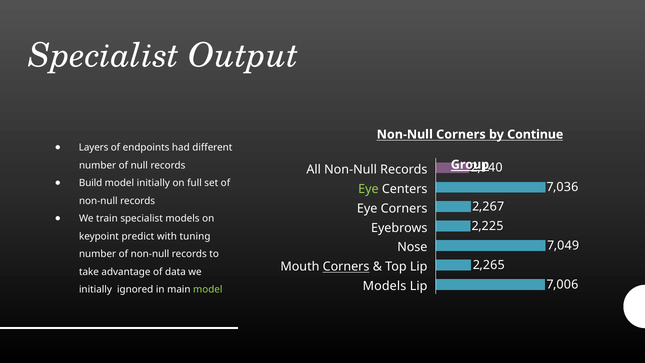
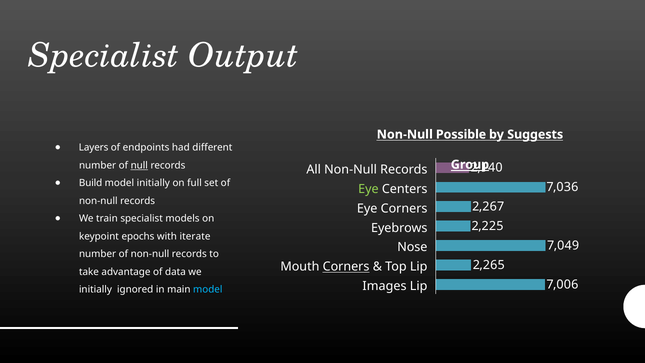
Non-Null Corners: Corners -> Possible (461, 134)
Continue: Continue -> Suggests (535, 134)
null underline: none -> present (139, 165)
predict: predict -> epochs (138, 236)
tuning: tuning -> iterate (195, 236)
Models: Models -> Images (385, 286)
model colour: light green -> light blue (208, 290)
